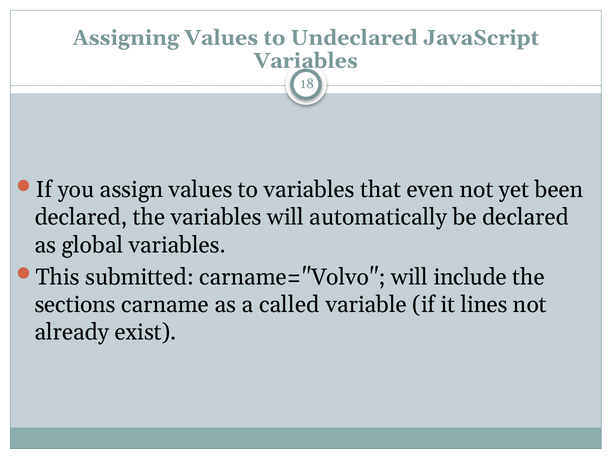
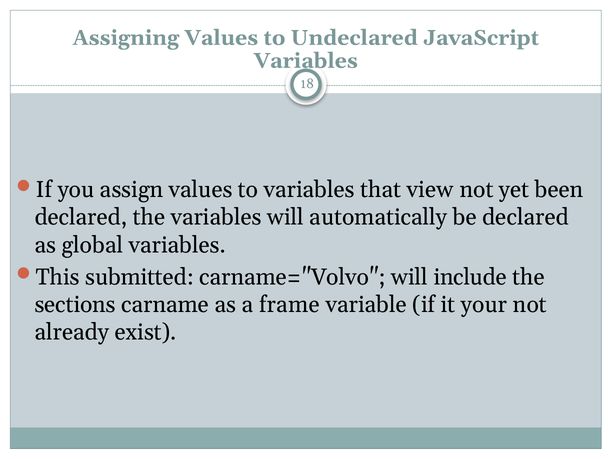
even: even -> view (430, 190)
called: called -> frame (289, 305)
lines: lines -> your (484, 305)
